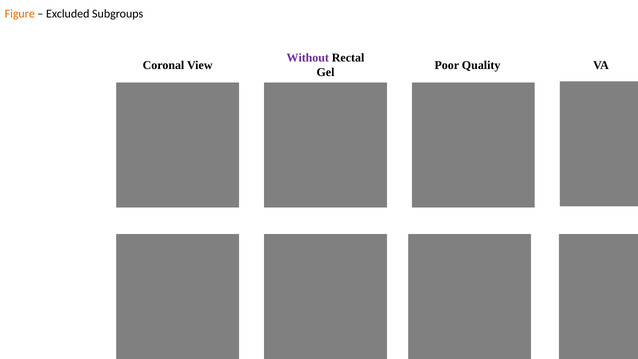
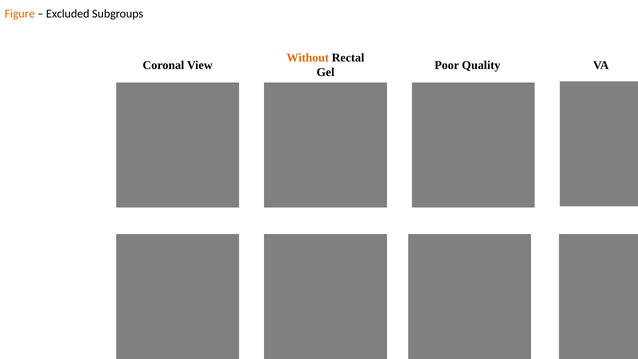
Without colour: purple -> orange (308, 58)
